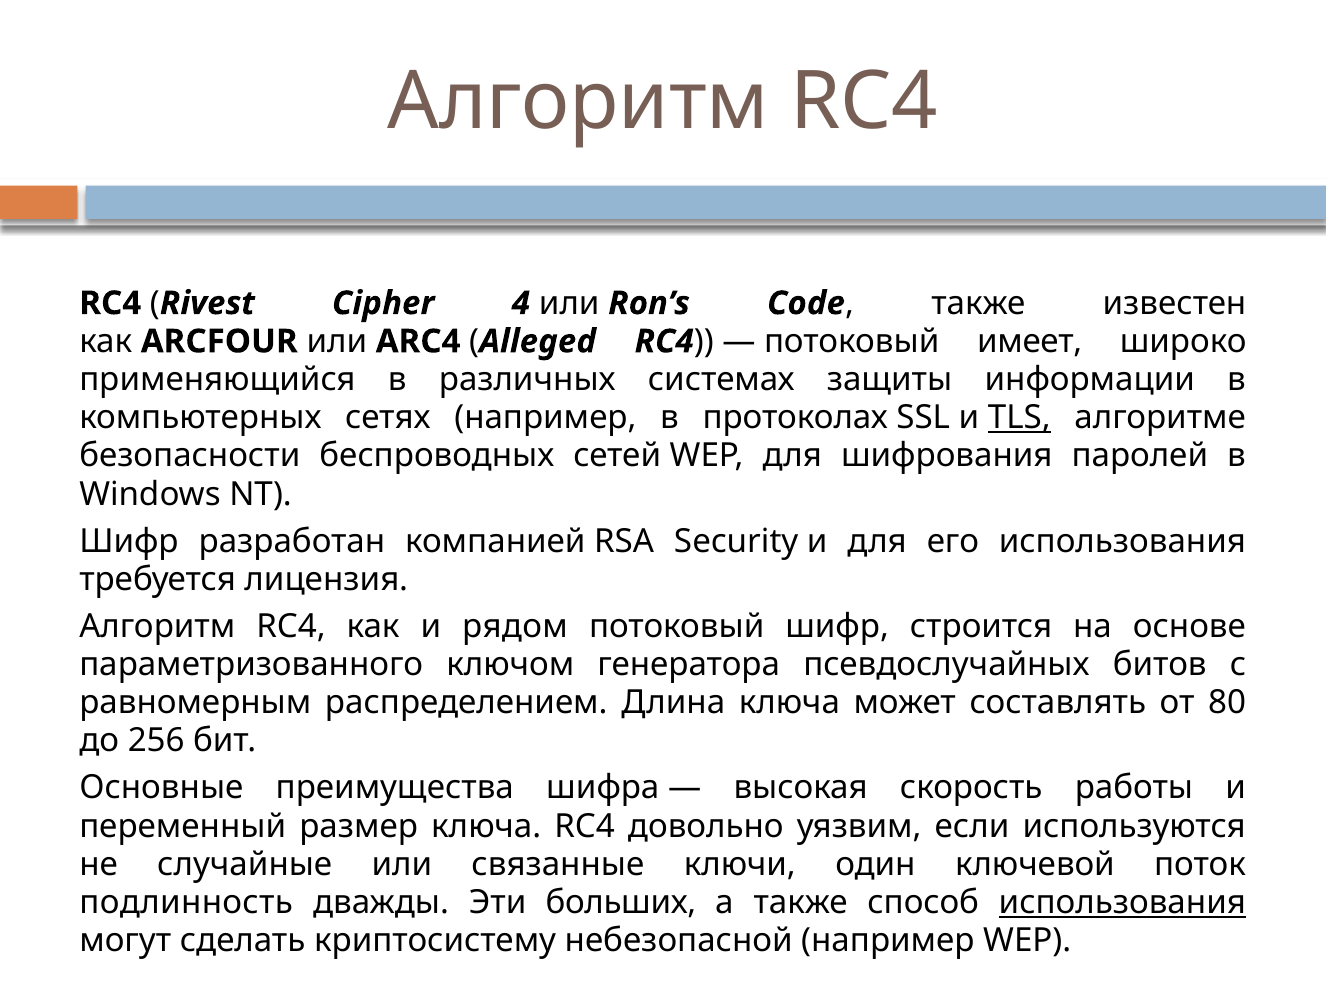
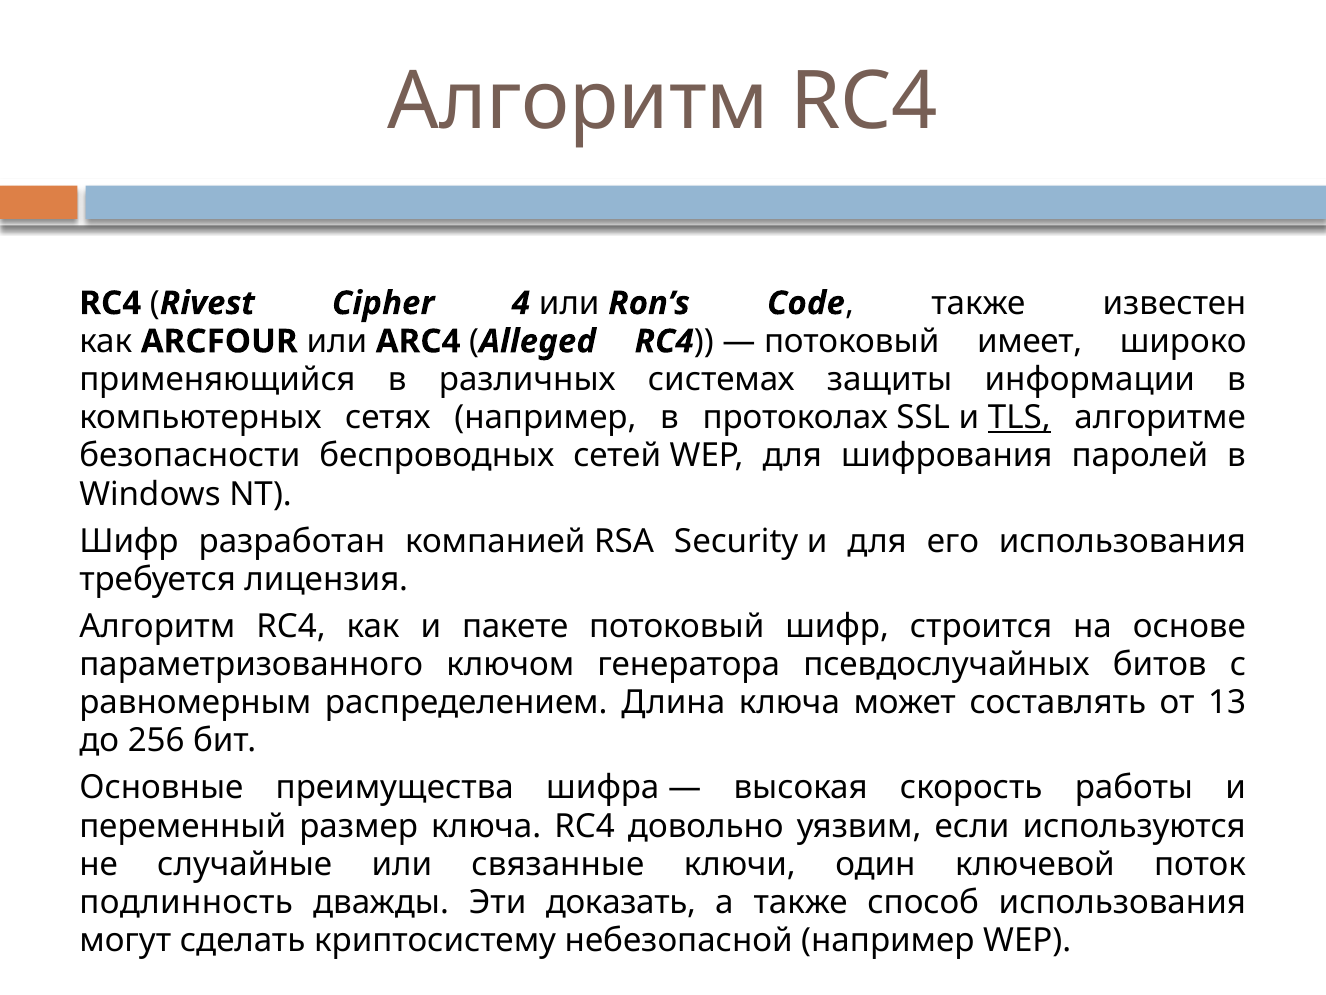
рядом: рядом -> пакете (515, 626)
80: 80 -> 13 (1227, 702)
больших: больших -> доказать (621, 902)
использования underline: present -> none (1122, 902)
